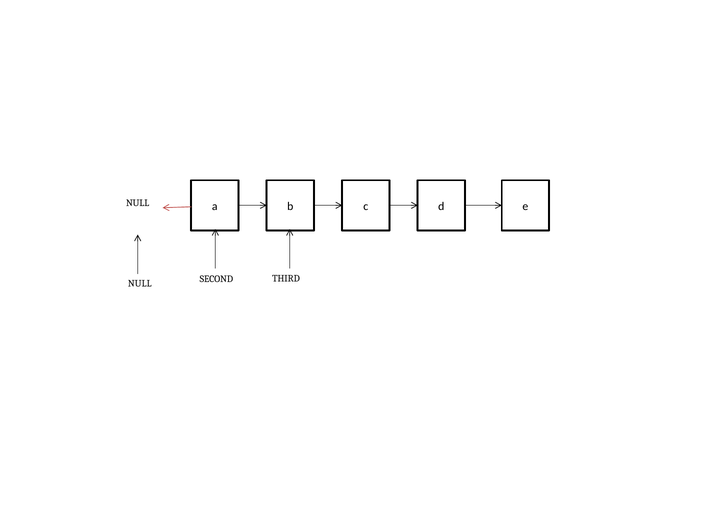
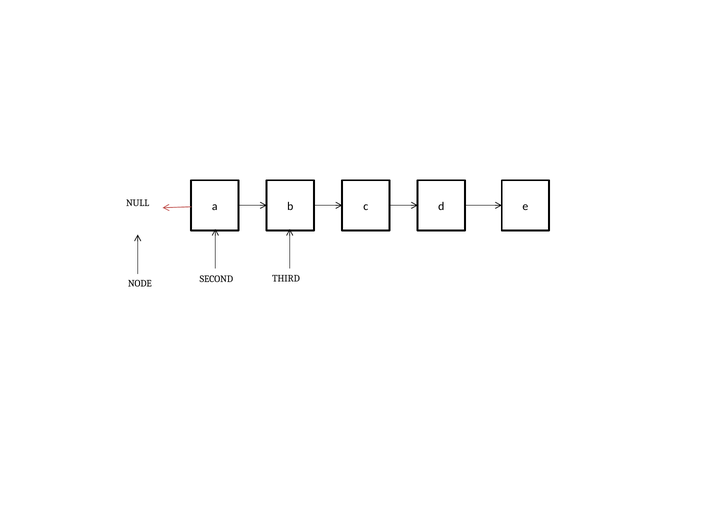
NULL: NULL -> NODE (140, 284)
